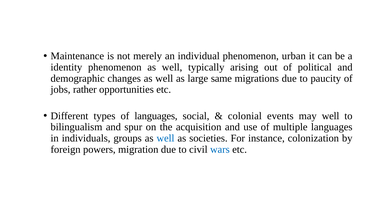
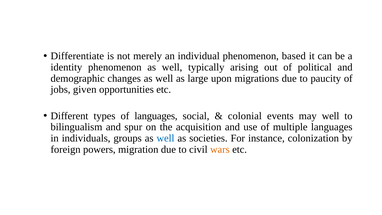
Maintenance: Maintenance -> Differentiate (77, 56)
urban: urban -> based (294, 56)
same: same -> upon (221, 78)
rather: rather -> given (85, 90)
wars colour: blue -> orange (220, 149)
